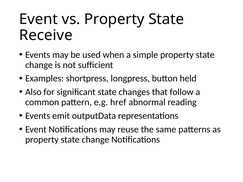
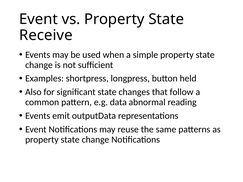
href: href -> data (118, 102)
